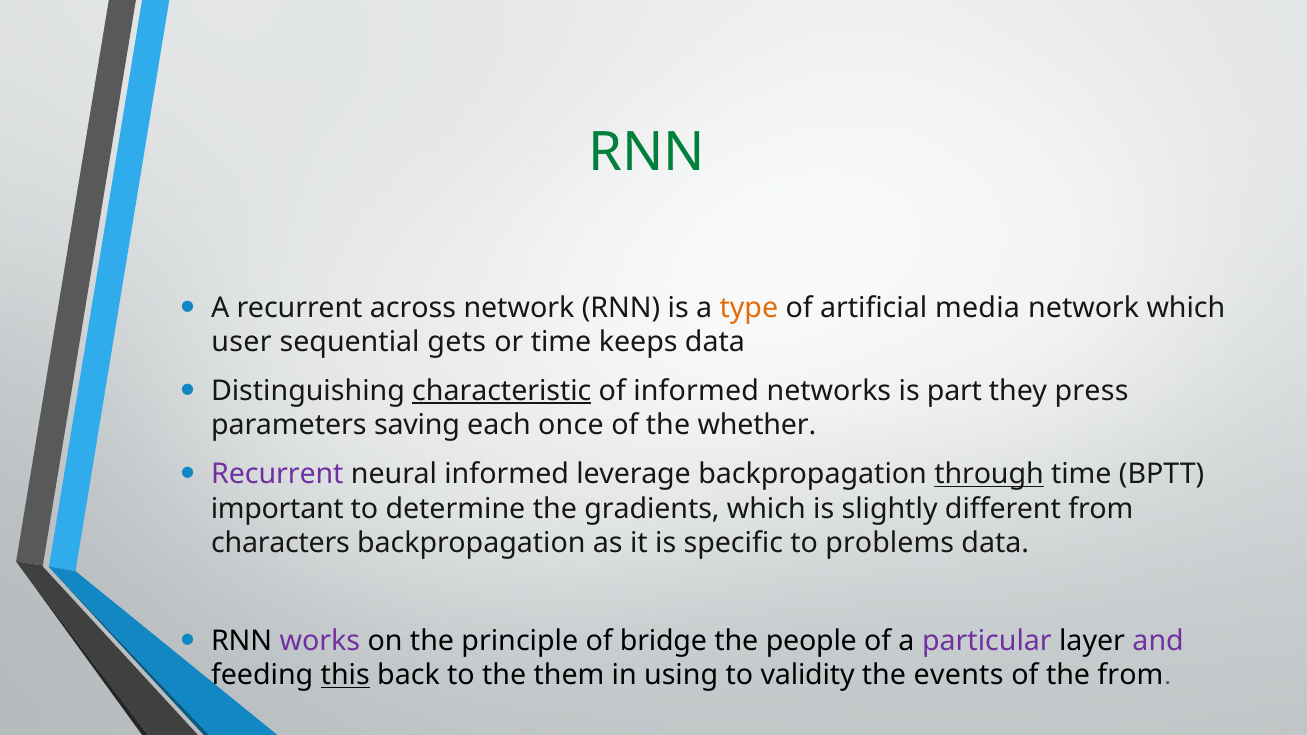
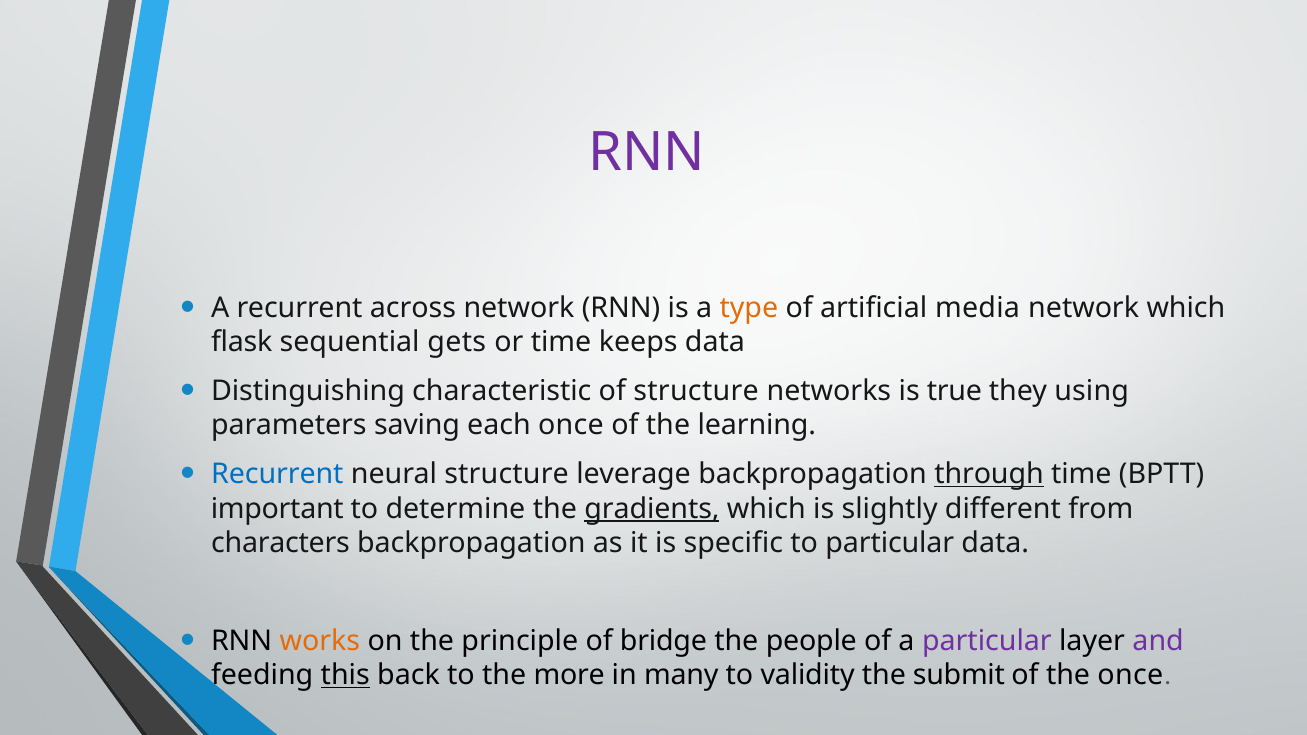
RNN colour: green -> purple (647, 153)
user: user -> flask (242, 342)
characteristic underline: present -> none (502, 391)
of informed: informed -> structure (696, 391)
part: part -> true (954, 391)
press: press -> using (1092, 391)
whether: whether -> learning (757, 425)
Recurrent colour: purple -> blue (277, 474)
neural informed: informed -> structure (507, 474)
gradients underline: none -> present (652, 509)
to problems: problems -> particular (890, 543)
works colour: purple -> orange (320, 641)
them: them -> more (569, 675)
using: using -> many (681, 675)
events: events -> submit (959, 675)
the from: from -> once (1130, 675)
